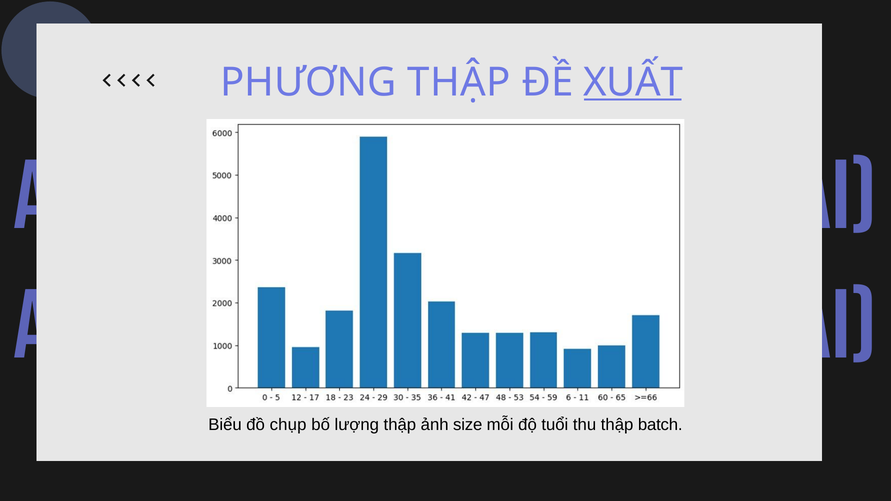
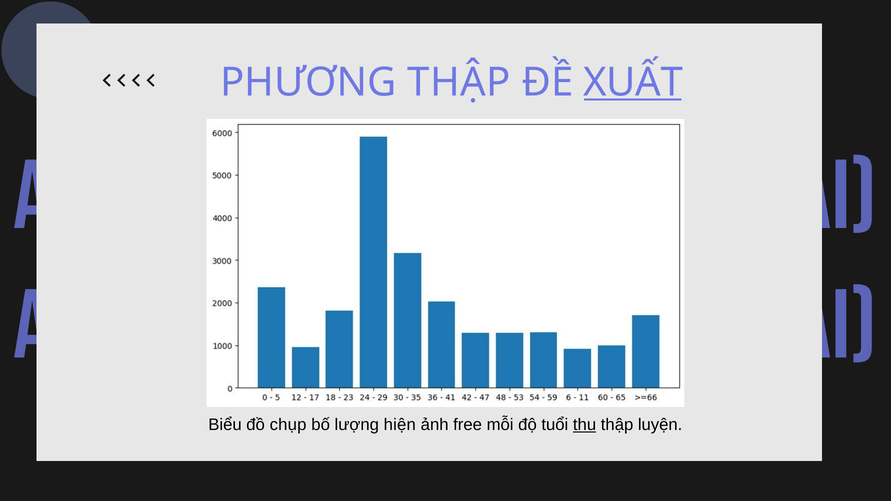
lượng thập: thập -> hiện (400, 425)
size: size -> free (468, 425)
thu underline: none -> present (585, 425)
batch: batch -> luyện (660, 425)
